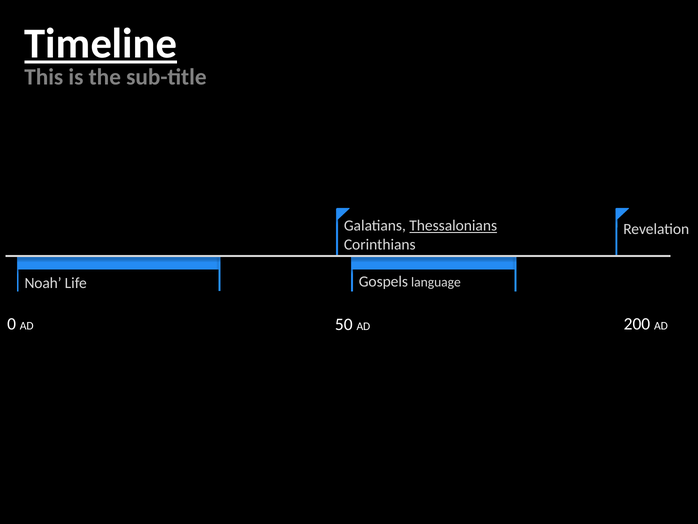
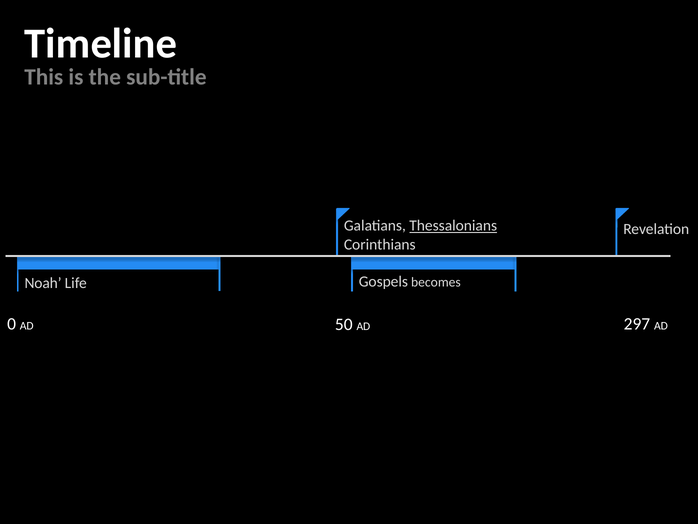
Timeline underline: present -> none (101, 44)
language: language -> becomes (436, 282)
200: 200 -> 297 (637, 323)
